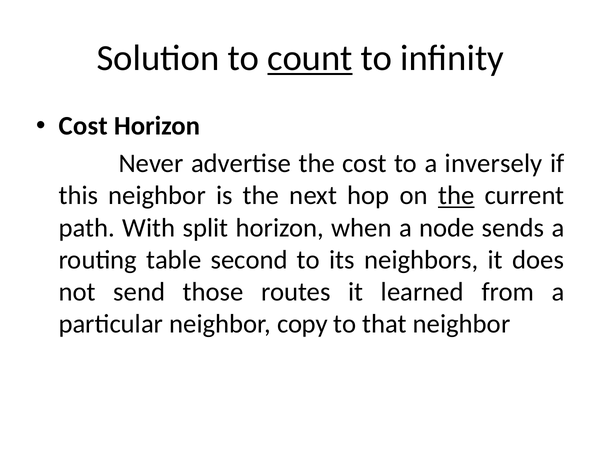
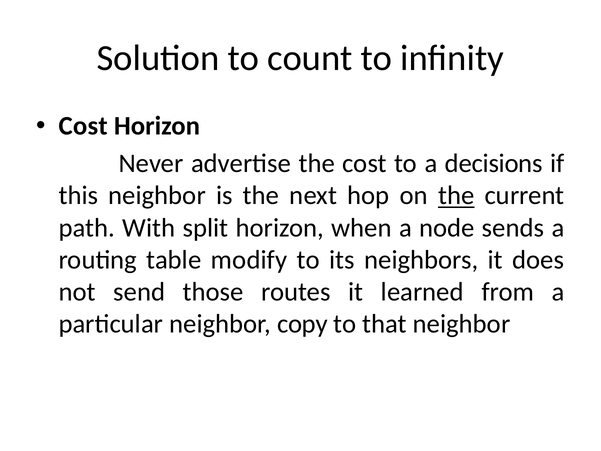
count underline: present -> none (310, 58)
inversely: inversely -> decisions (494, 163)
second: second -> modify (249, 260)
